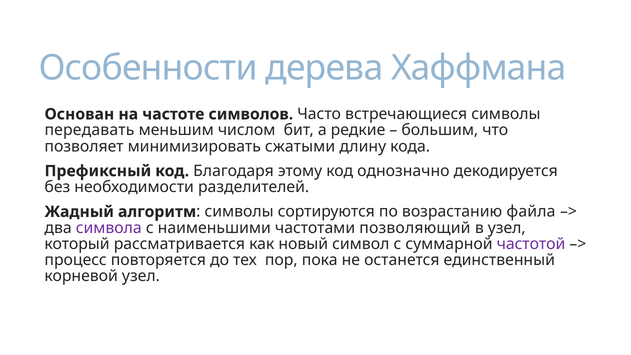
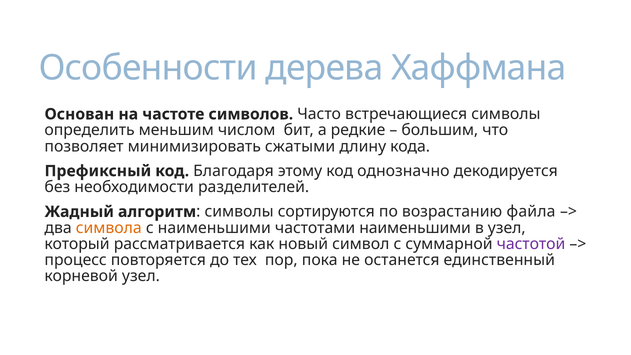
передавать: передавать -> определить (90, 130)
символа colour: purple -> orange (109, 228)
частотами позволяющий: позволяющий -> наименьшими (415, 228)
